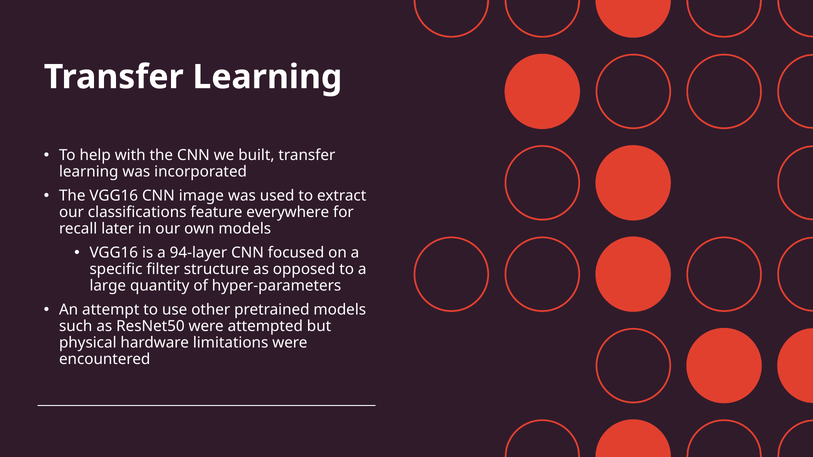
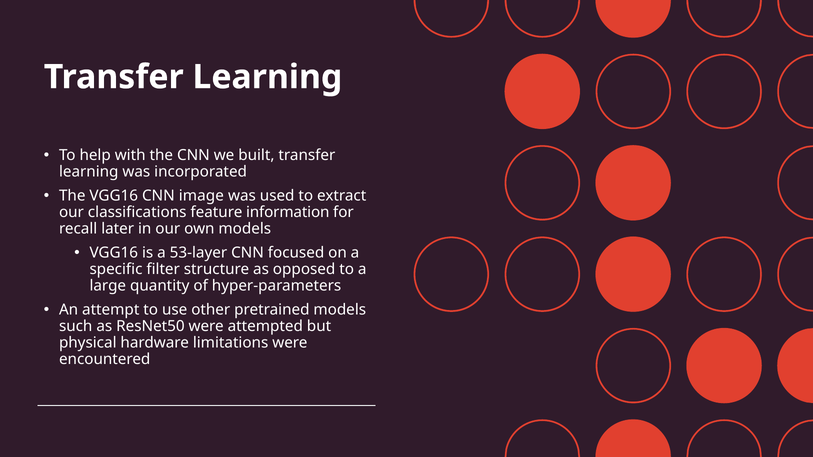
everywhere: everywhere -> information (288, 212)
94-layer: 94-layer -> 53-layer (198, 253)
